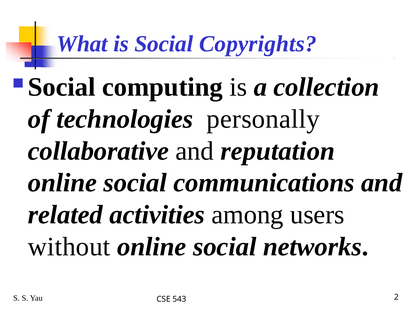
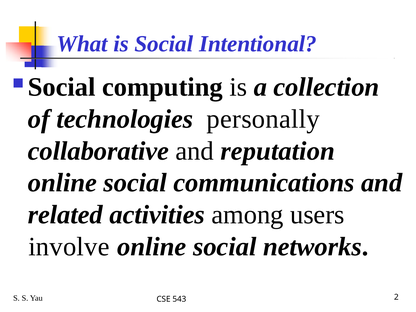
Copyrights: Copyrights -> Intentional (258, 44)
without: without -> involve (69, 247)
